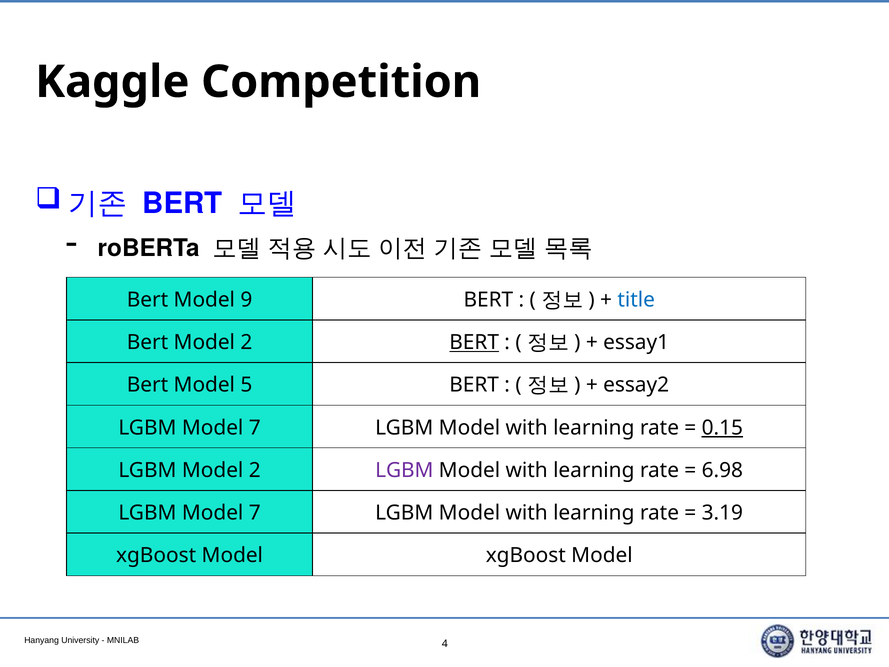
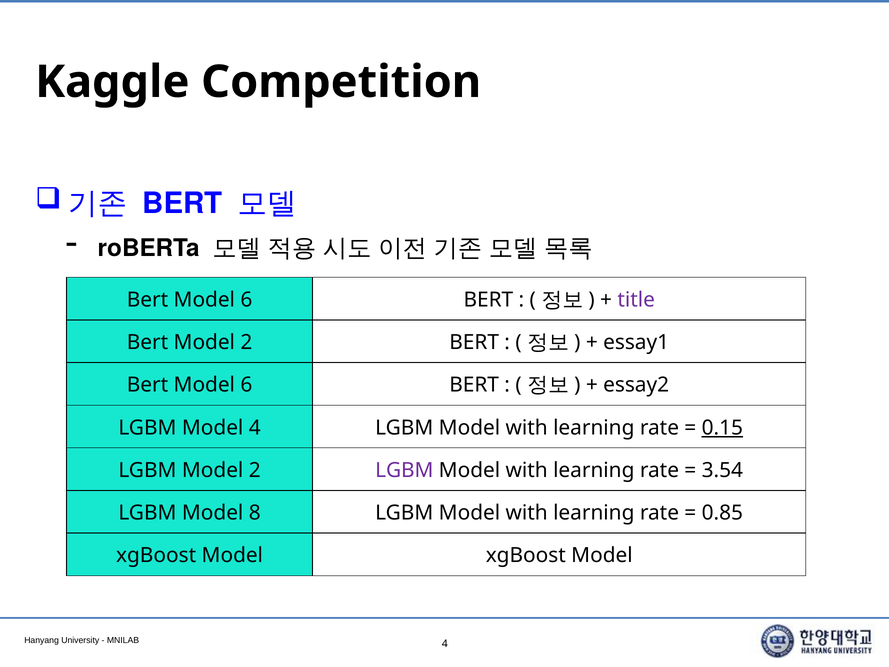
9: 9 -> 6 (246, 300)
title colour: blue -> purple (636, 300)
BERT underline: present -> none (474, 342)
5: 5 -> 6 (246, 385)
7: 7 -> 4 (255, 428)
6.98: 6.98 -> 3.54 (722, 470)
7: 7 -> 8 (255, 513)
3.19: 3.19 -> 0.85 (722, 513)
